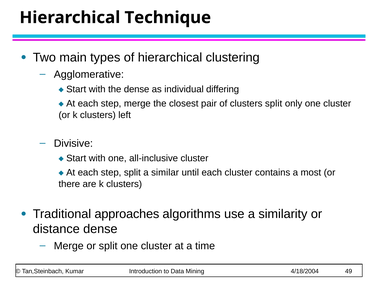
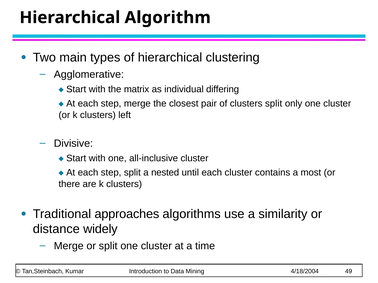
Technique: Technique -> Algorithm (168, 18)
the dense: dense -> matrix (137, 89)
similar: similar -> nested (165, 173)
distance dense: dense -> widely (100, 229)
